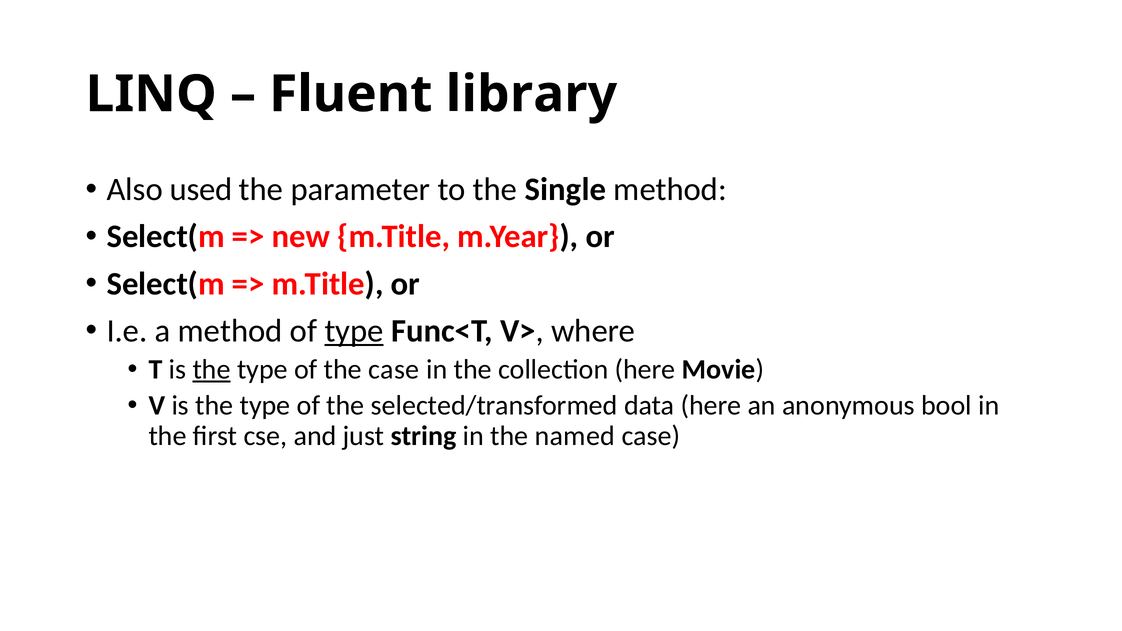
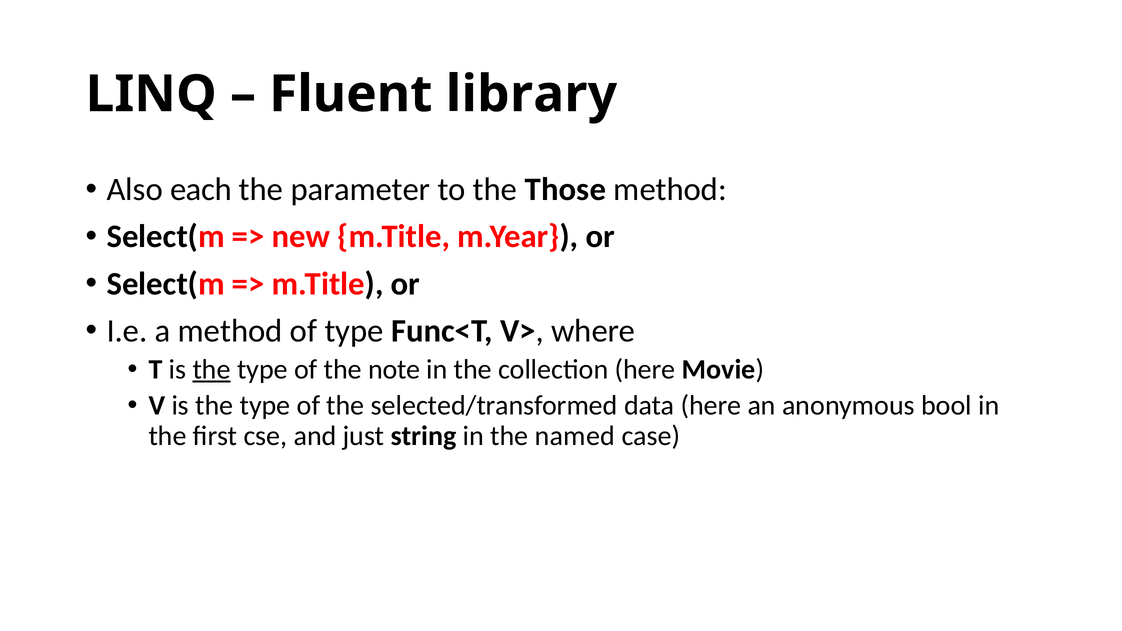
used: used -> each (201, 190)
Single: Single -> Those (565, 190)
type underline: present -> none (354, 331)
the case: case -> note (394, 370)
